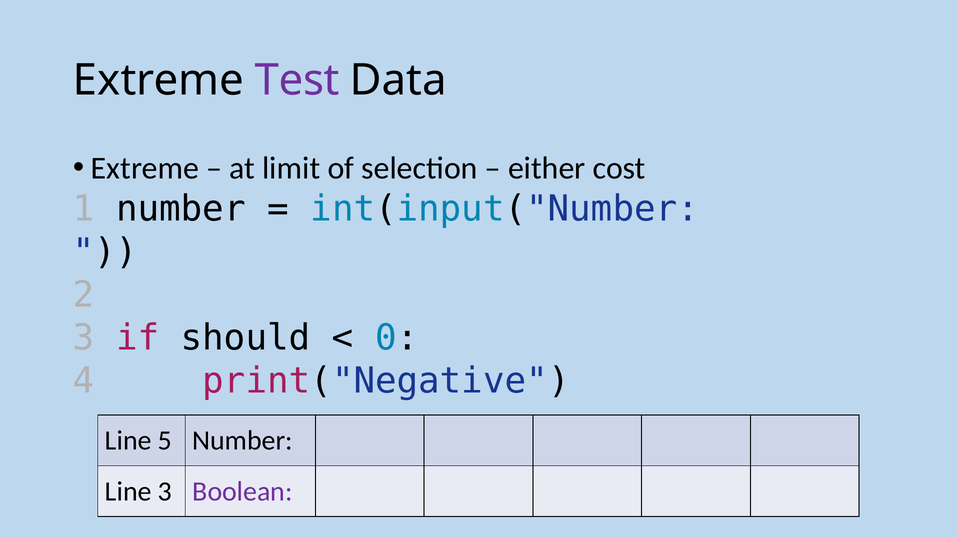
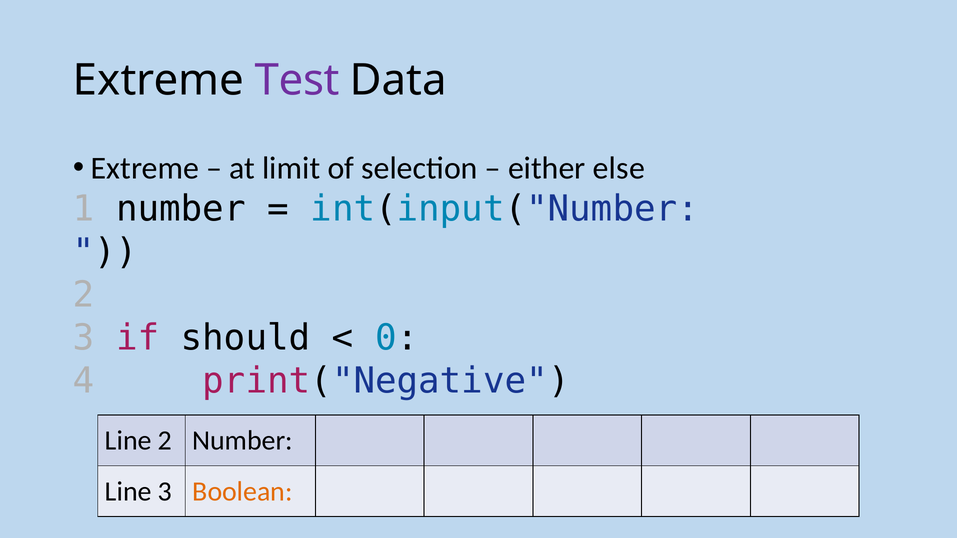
cost: cost -> else (619, 168)
Line 5: 5 -> 2 (165, 441)
Boolean colour: purple -> orange (242, 492)
